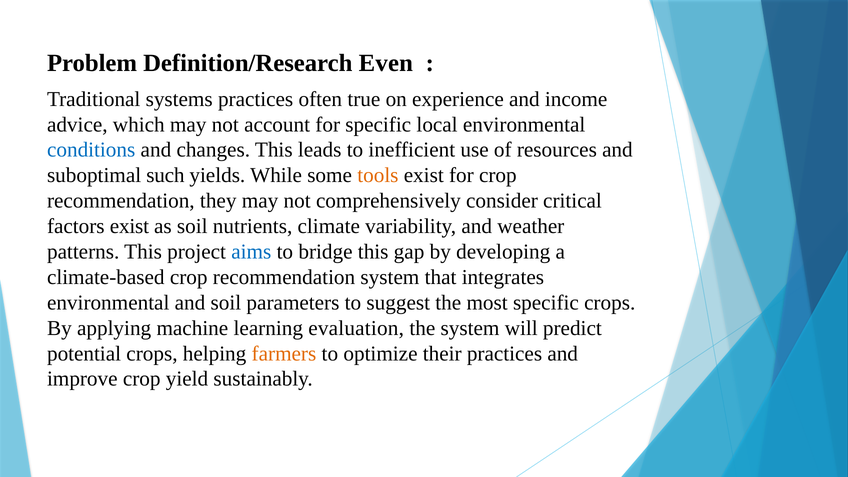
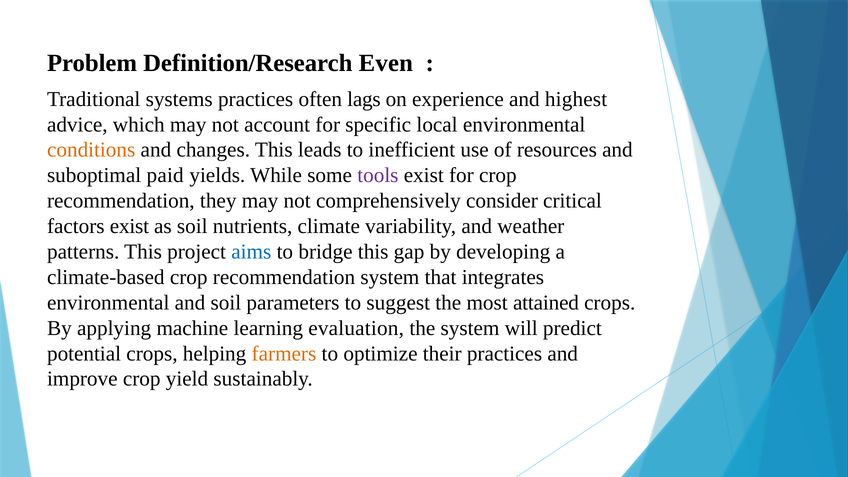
true: true -> lags (364, 99)
income: income -> highest (576, 99)
conditions colour: blue -> orange (91, 150)
such: such -> paid (165, 175)
tools colour: orange -> purple (378, 175)
most specific: specific -> attained (546, 303)
